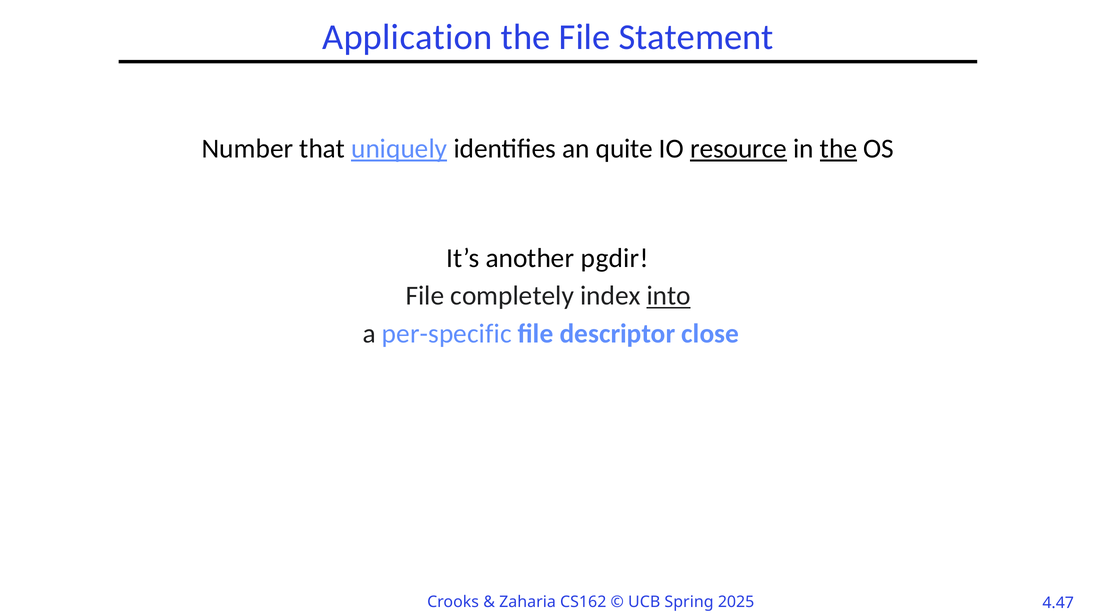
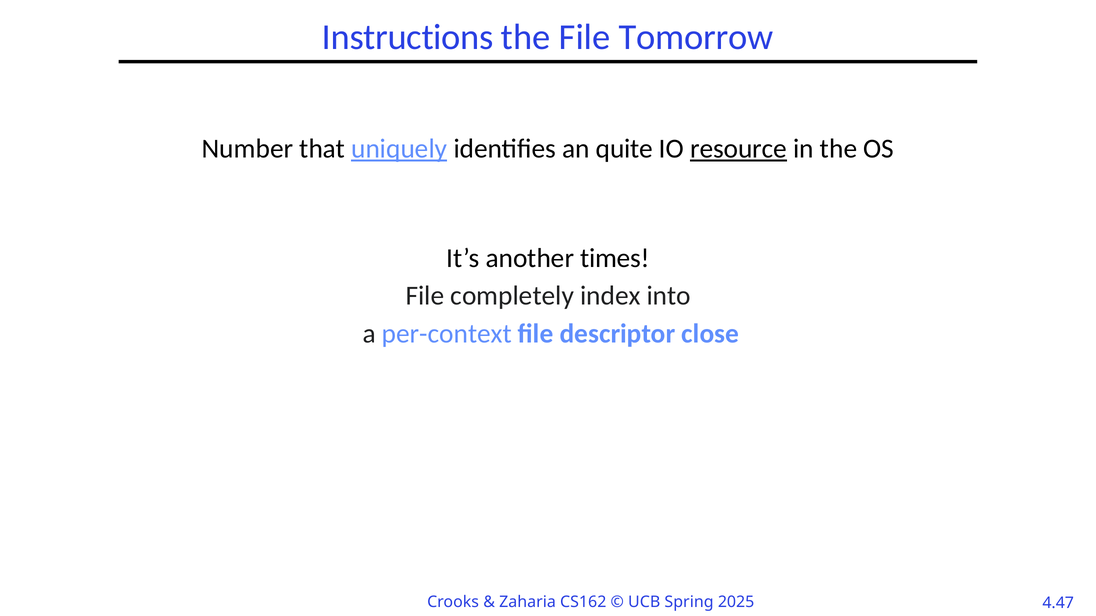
Application: Application -> Instructions (408, 37)
Statement: Statement -> Tomorrow (696, 37)
the underline: present -> none (839, 149)
pgdir: pgdir -> times (615, 258)
into underline: present -> none (669, 296)
per-specific: per-specific -> per-context (447, 334)
